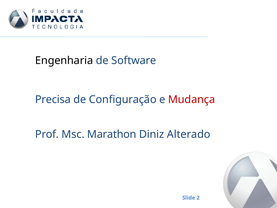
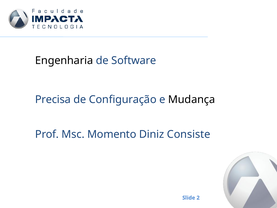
Mudança colour: red -> black (192, 99)
Marathon: Marathon -> Momento (112, 134)
Alterado: Alterado -> Consiste (189, 134)
